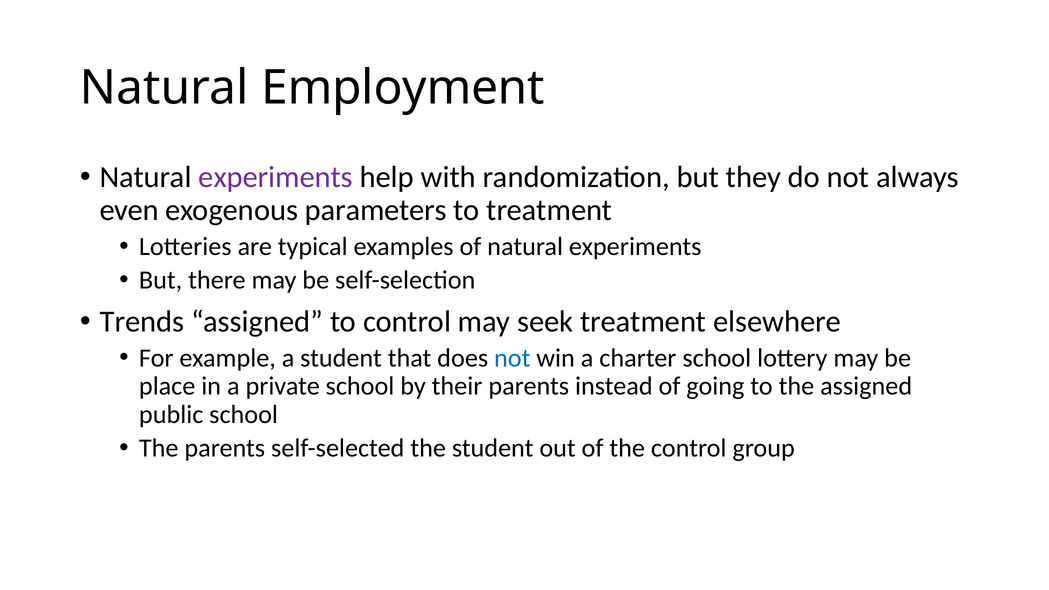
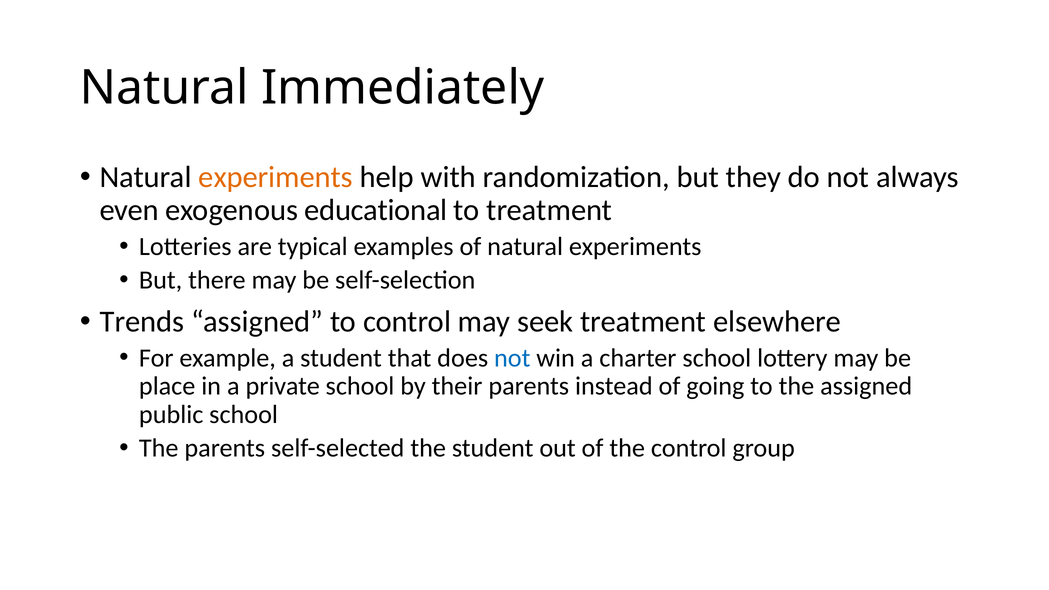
Employment: Employment -> Immediately (403, 88)
experiments colour: purple -> orange (276, 177)
parameters: parameters -> educational (376, 210)
